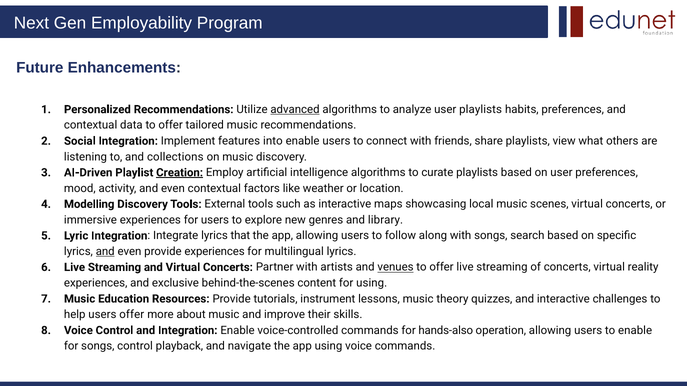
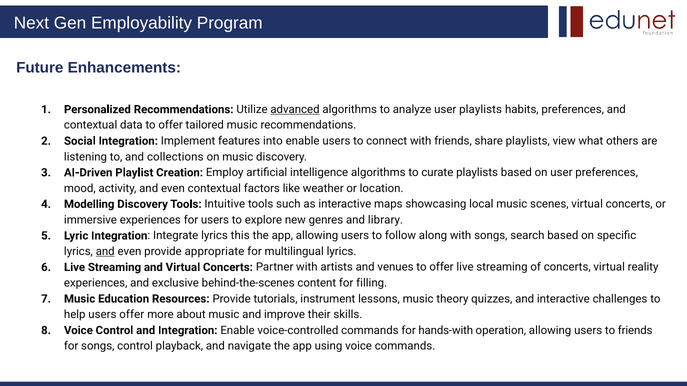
Creation underline: present -> none (180, 173)
External: External -> Intuitive (225, 204)
that: that -> this (240, 236)
provide experiences: experiences -> appropriate (214, 252)
venues underline: present -> none (396, 268)
for using: using -> filling (372, 283)
hands-also: hands-also -> hands-with (446, 331)
to enable: enable -> friends (635, 331)
